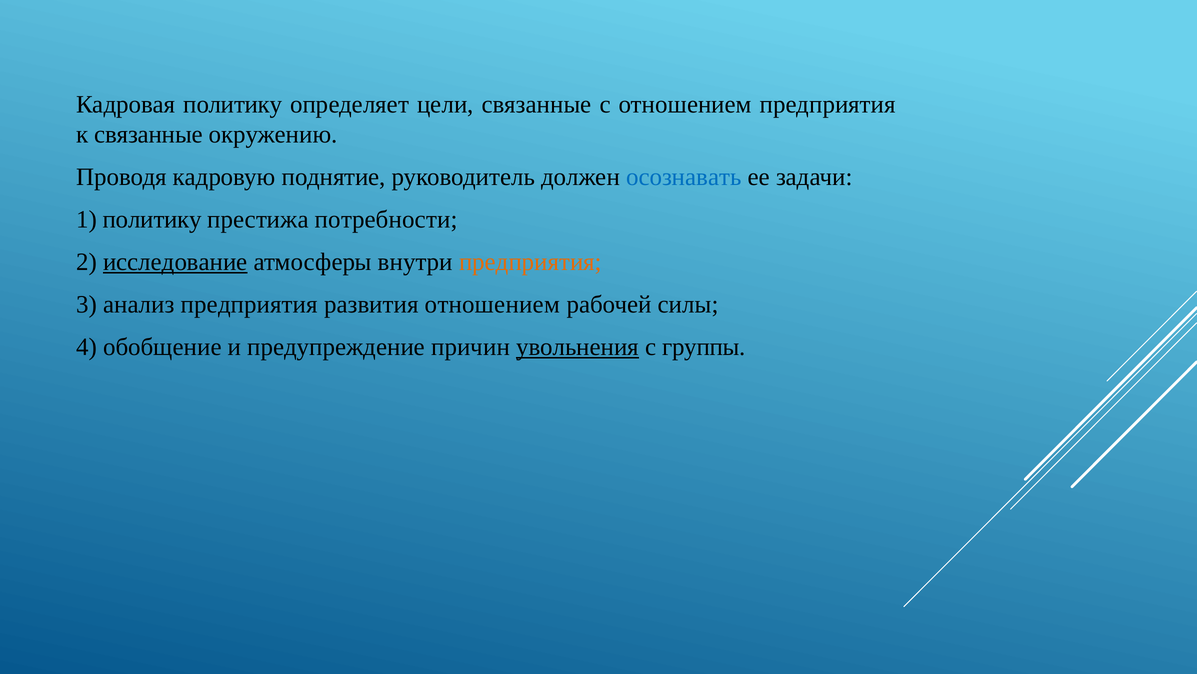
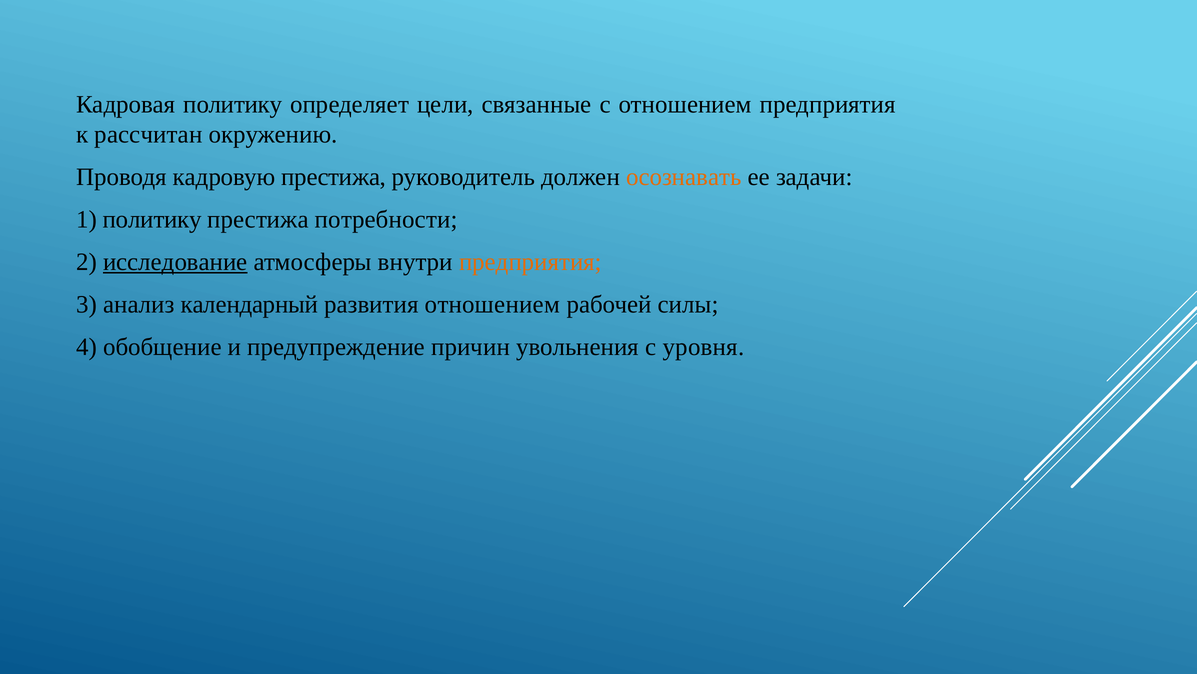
к связанные: связанные -> рассчитан (148, 134)
кадровую поднятие: поднятие -> престижа (334, 177)
осознавать colour: blue -> orange (684, 177)
анализ предприятия: предприятия -> календарный (249, 304)
увольнения underline: present -> none (577, 346)
группы: группы -> уровня (704, 346)
